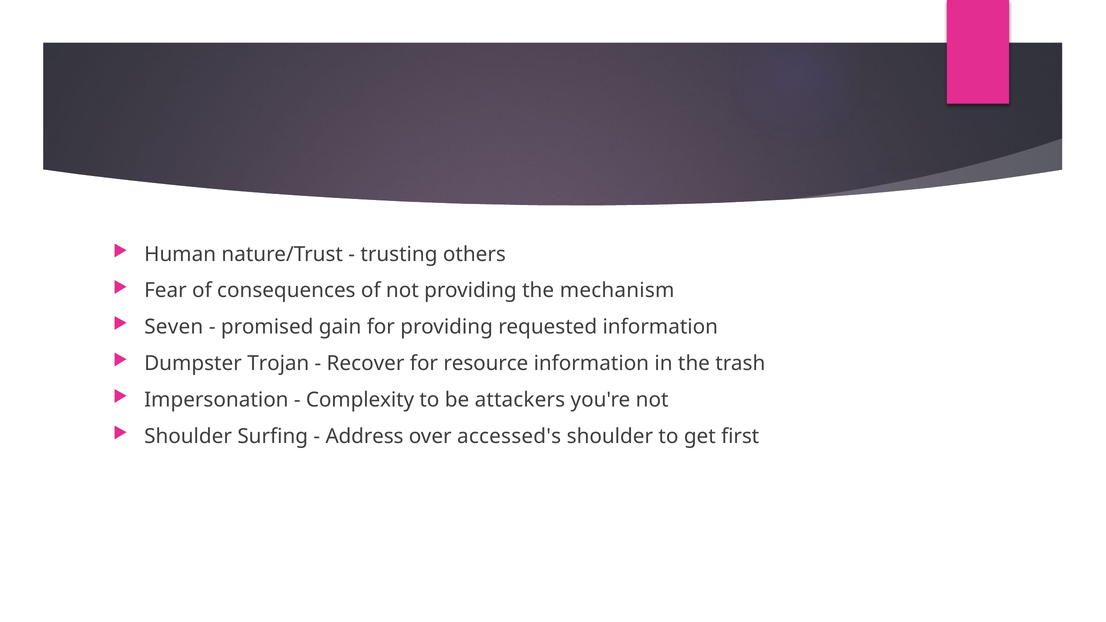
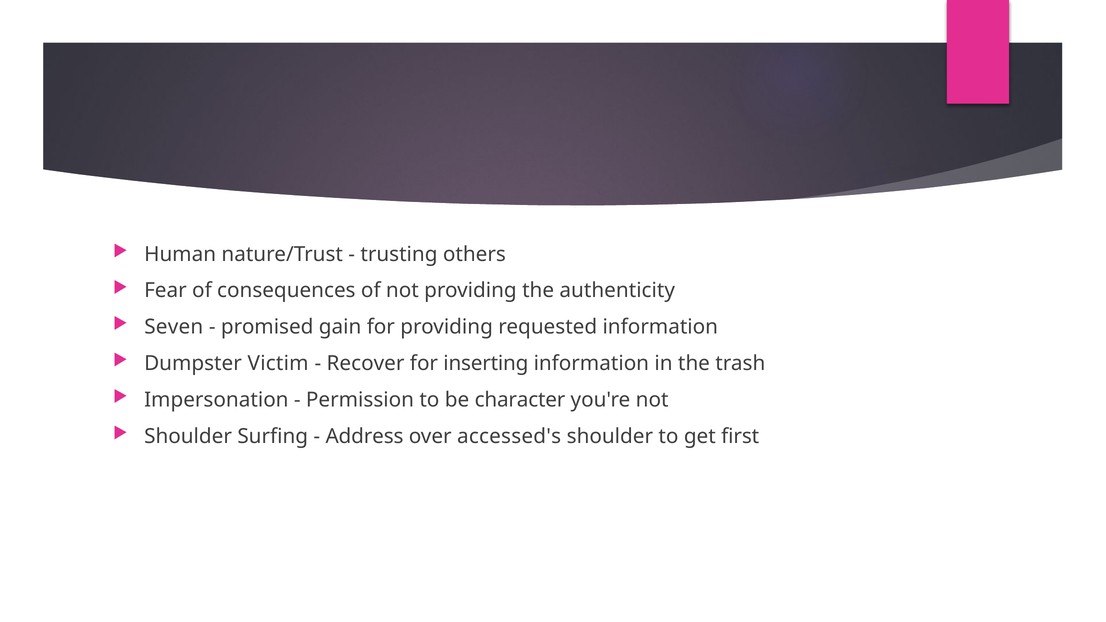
mechanism: mechanism -> authenticity (617, 291)
Trojan: Trojan -> Victim (278, 363)
resource: resource -> inserting (486, 363)
Complexity: Complexity -> Permission (360, 400)
attackers: attackers -> character (520, 400)
